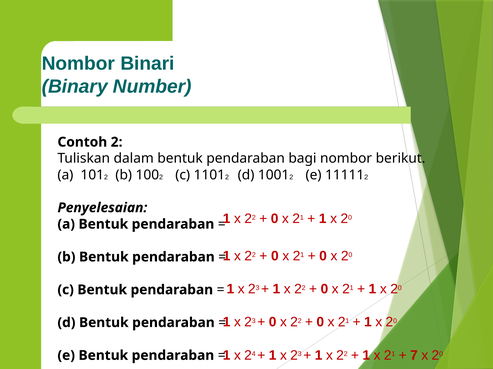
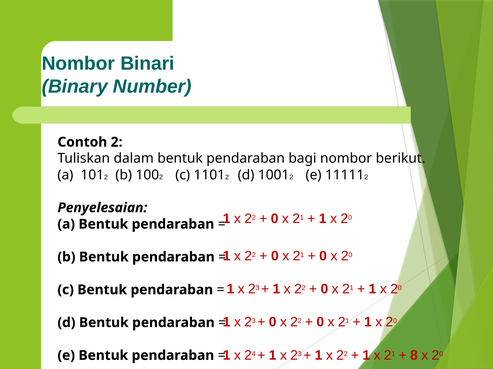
7: 7 -> 8 (414, 356)
